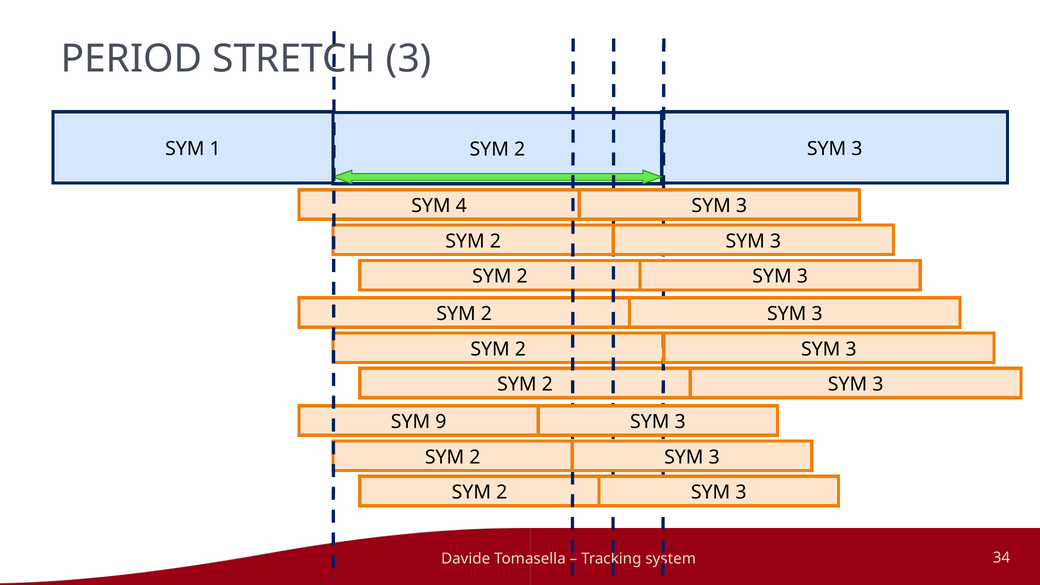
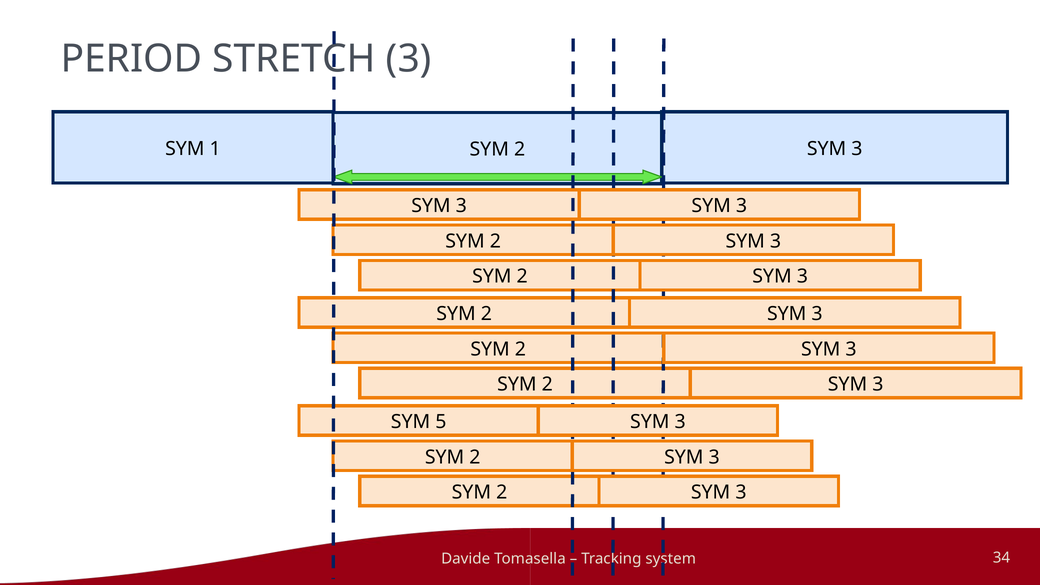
4: 4 -> 3 (461, 206)
9: 9 -> 5 (441, 422)
